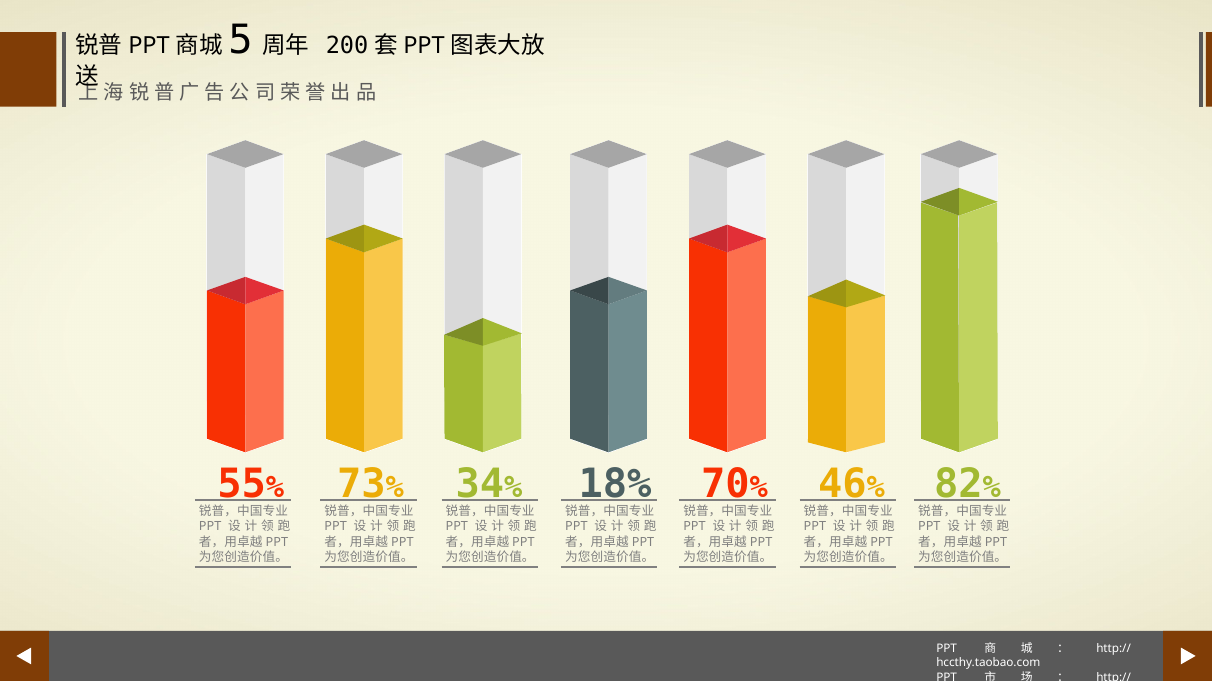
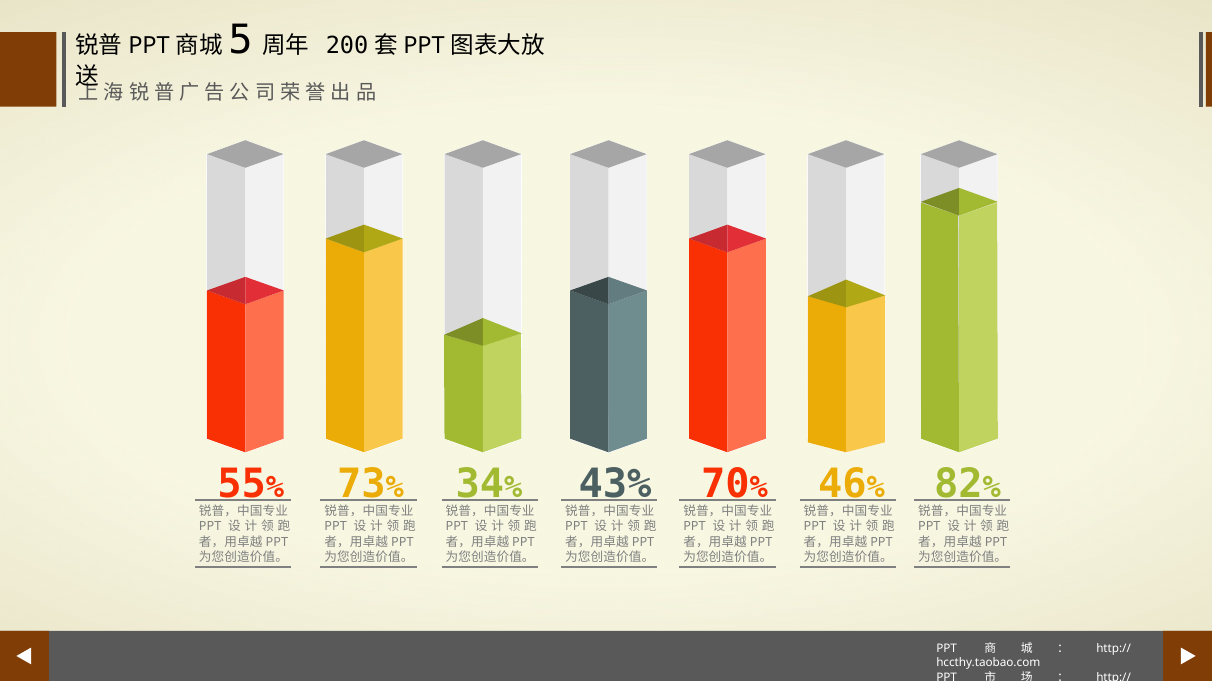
18%: 18% -> 43% (615, 485)
